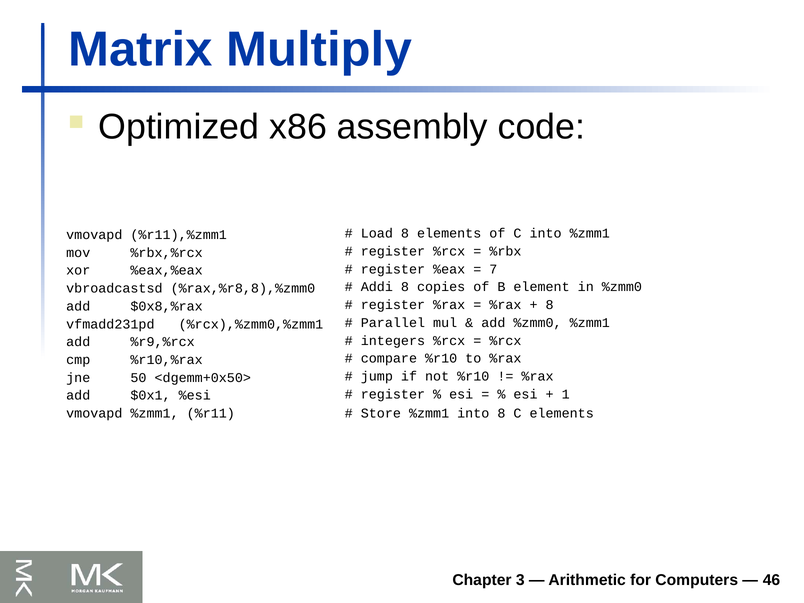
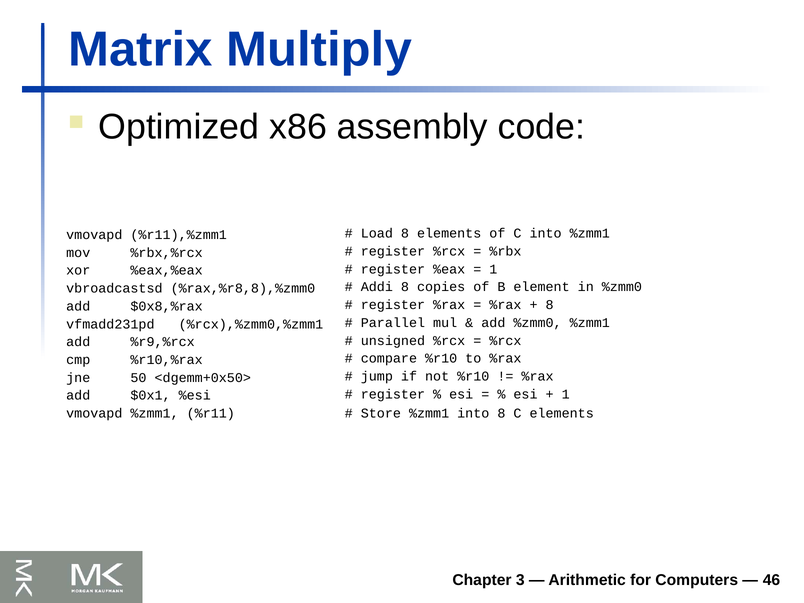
7: 7 -> 1 (493, 269)
integers: integers -> unsigned (393, 341)
